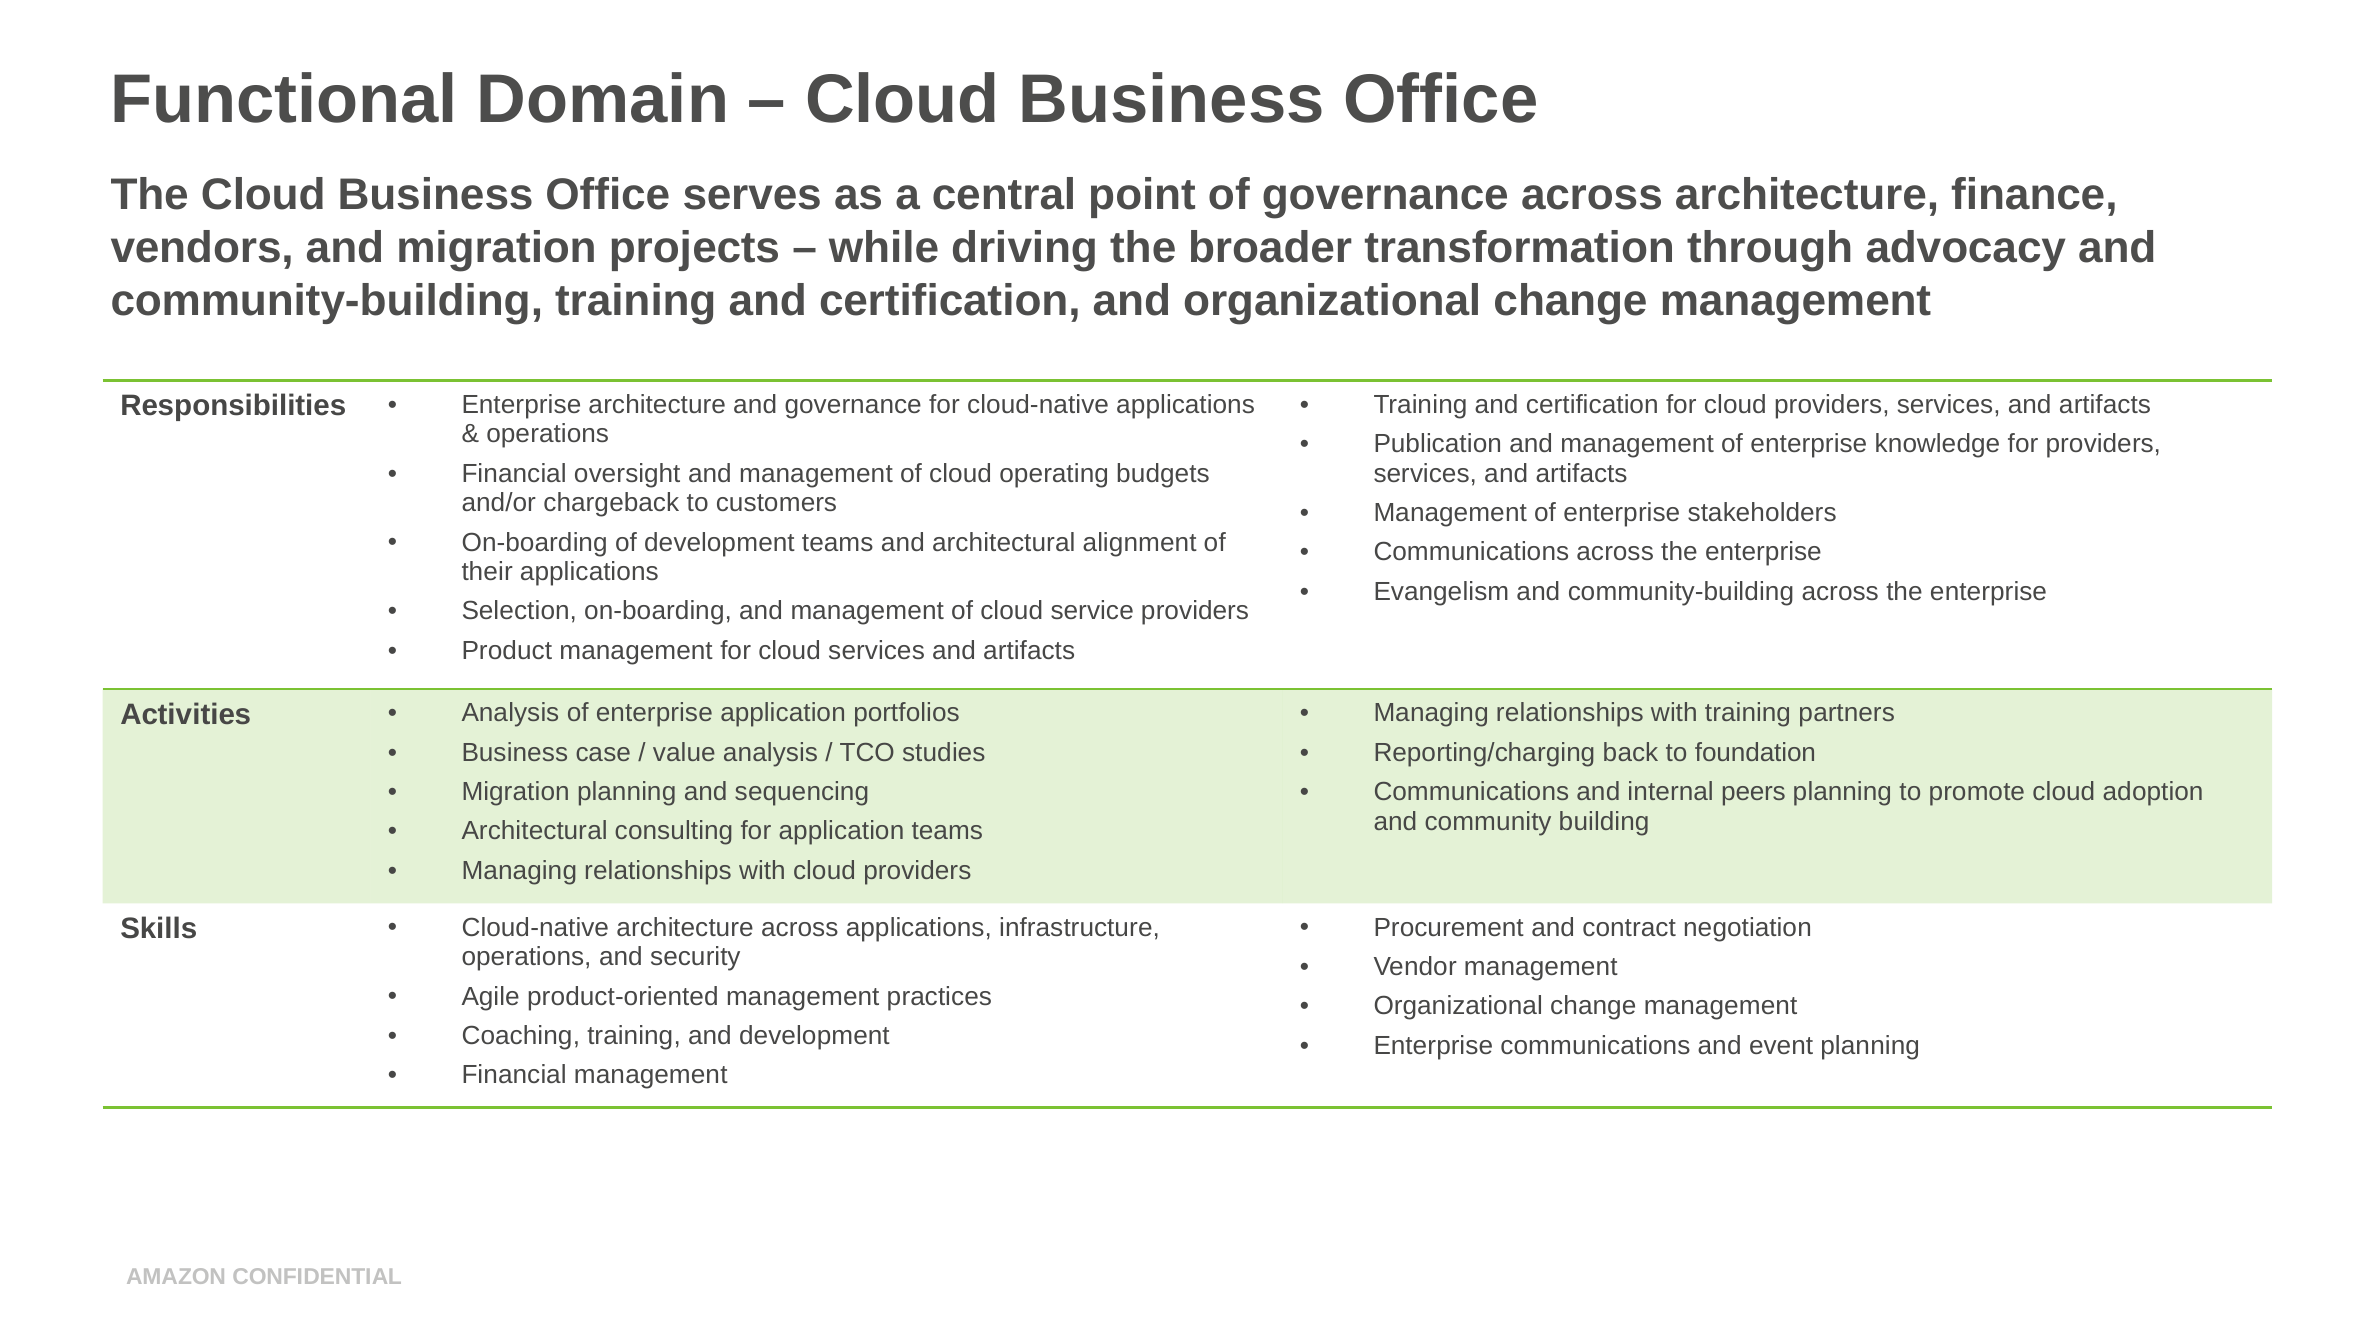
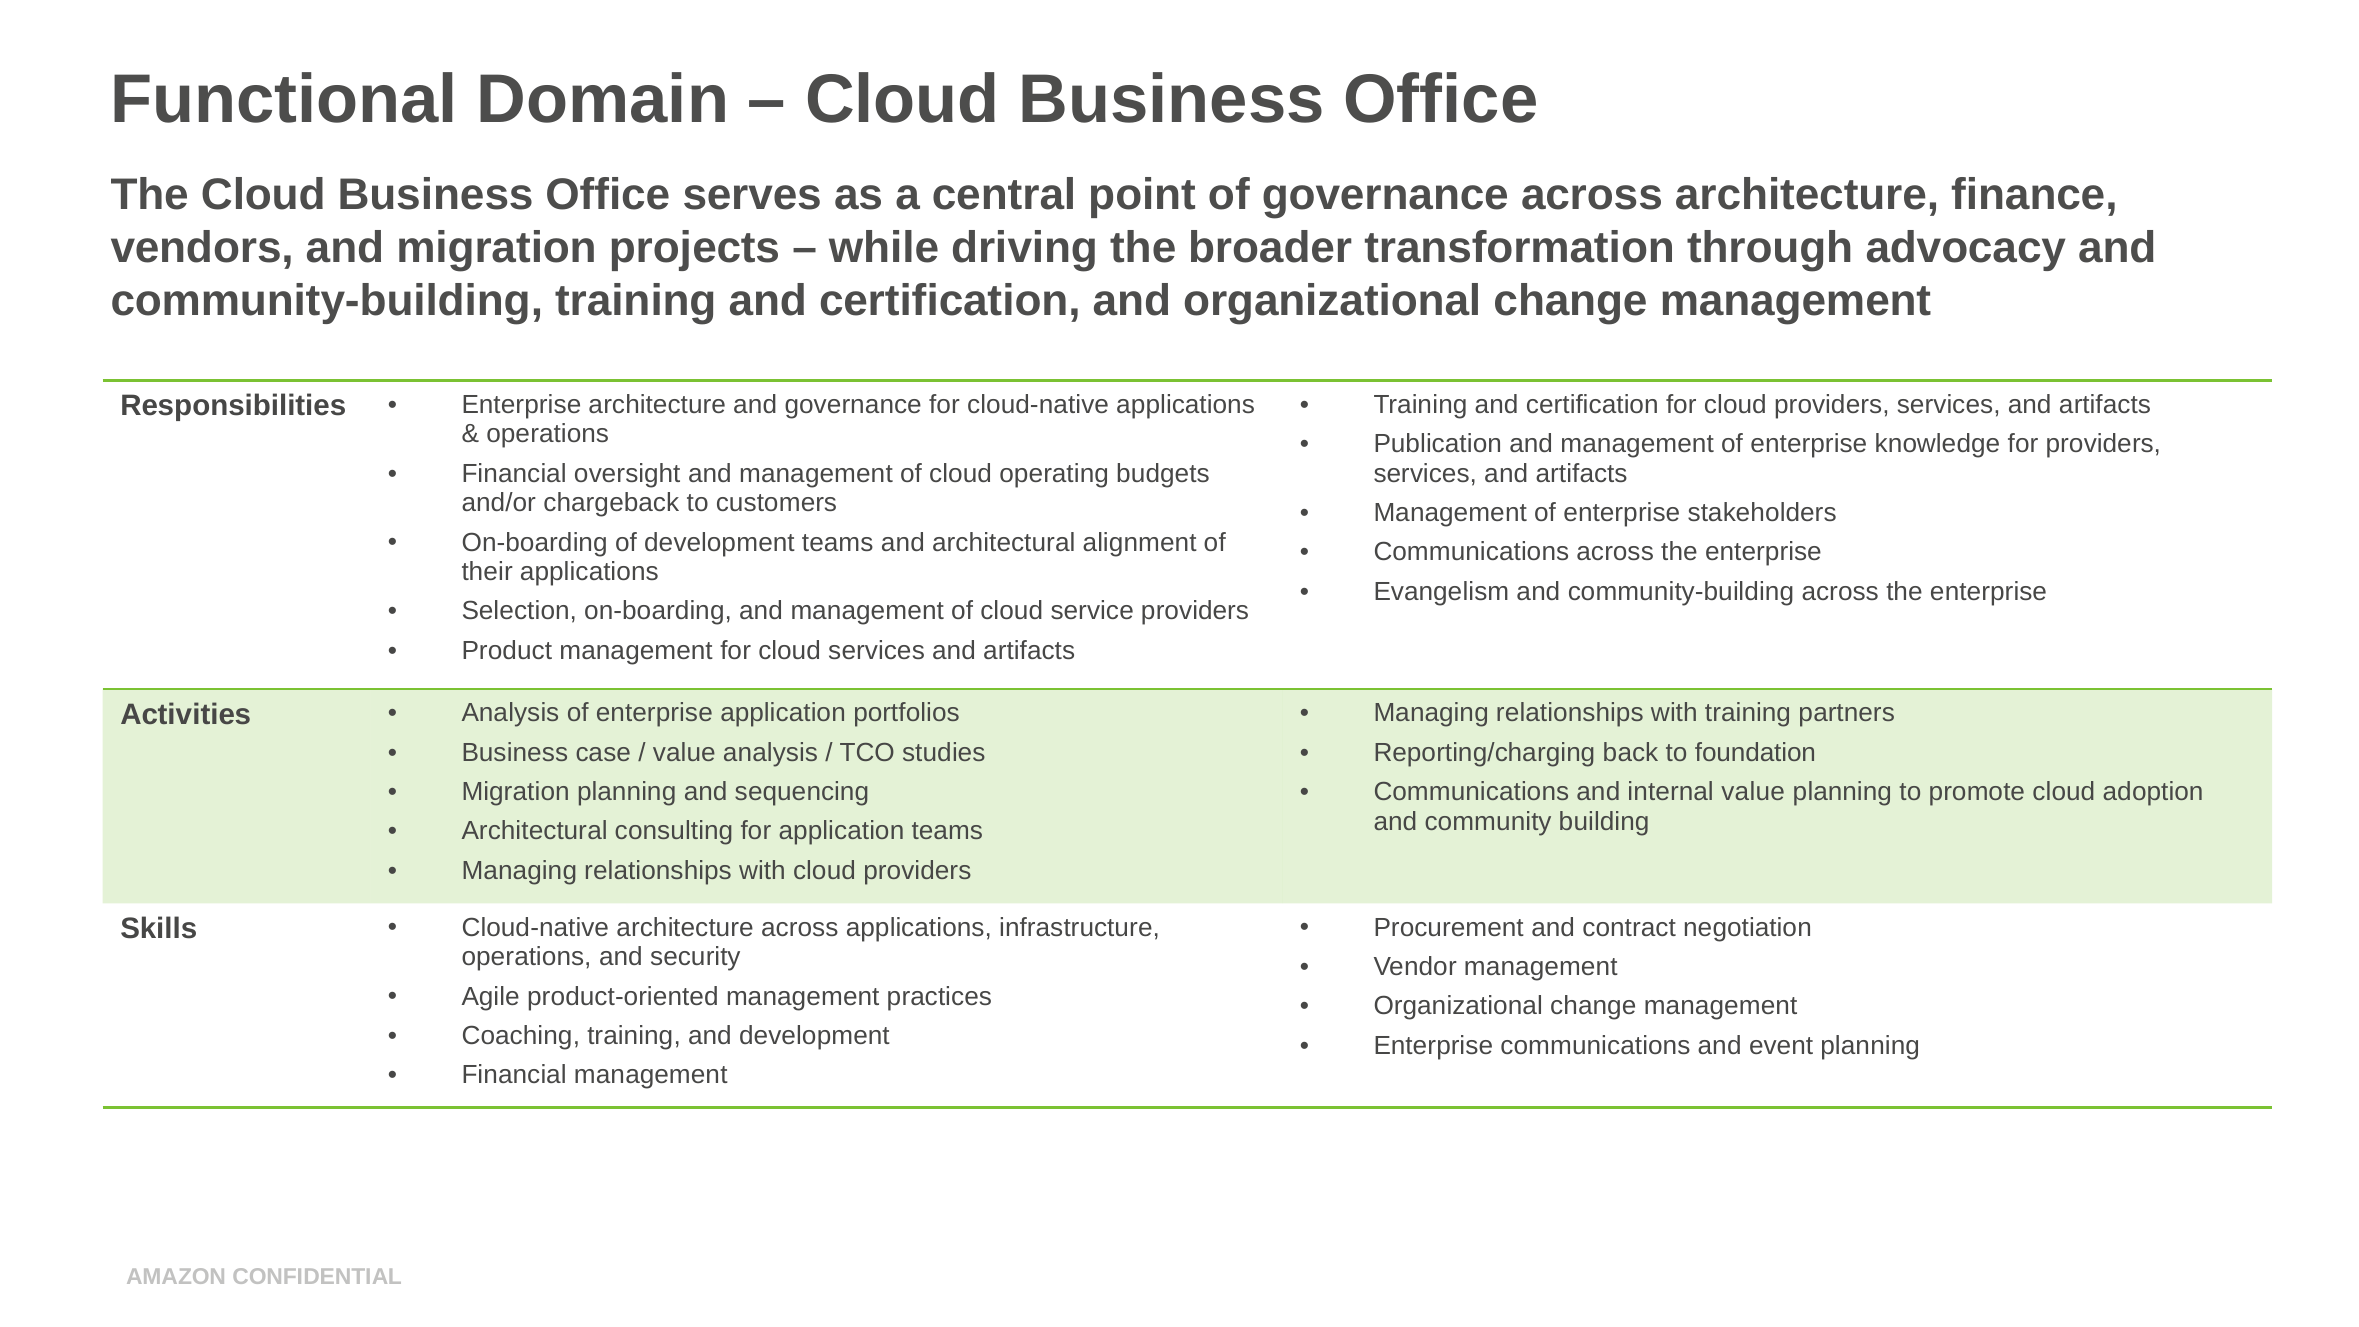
internal peers: peers -> value (1753, 792)
